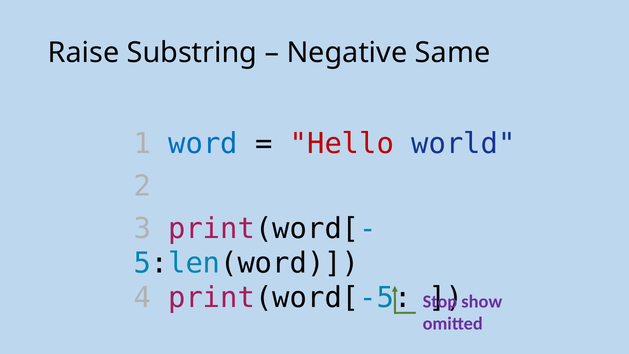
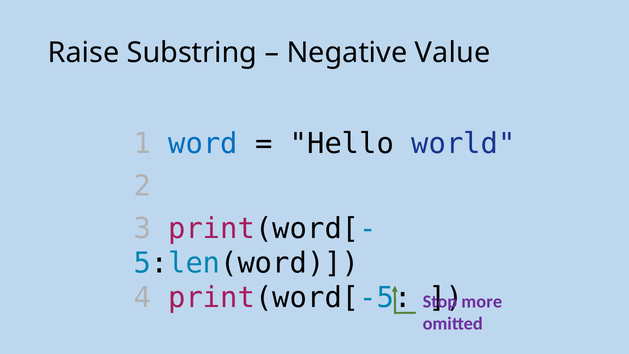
Same: Same -> Value (453, 53)
Hello colour: red -> black (342, 144)
show: show -> more (482, 302)
